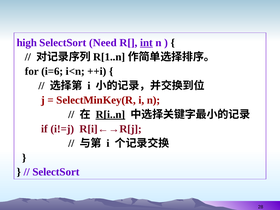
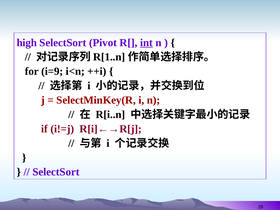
Need: Need -> Pivot (103, 43)
i=6: i=6 -> i=9 (52, 71)
R[i..n underline: present -> none (110, 115)
